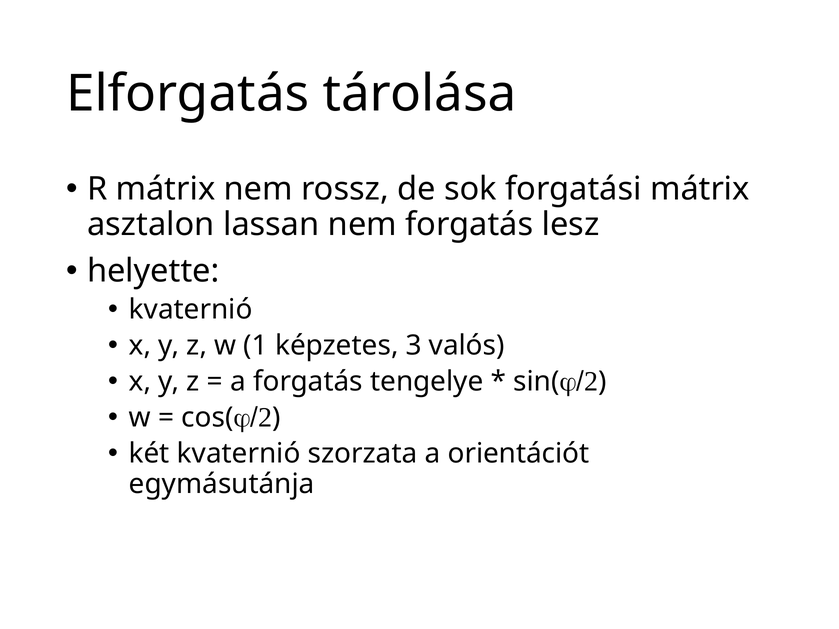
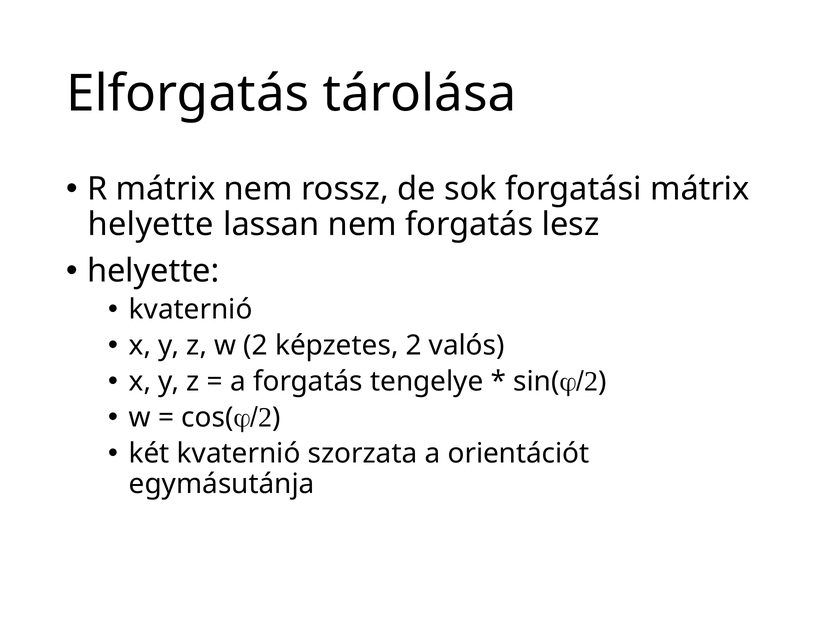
asztalon: asztalon -> helyette (151, 224)
w 1: 1 -> 2 (256, 346)
képzetes 3: 3 -> 2 (414, 346)
